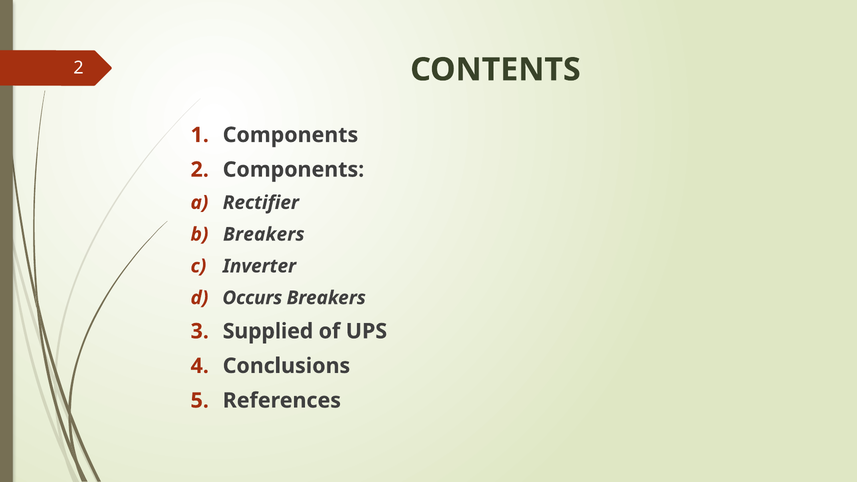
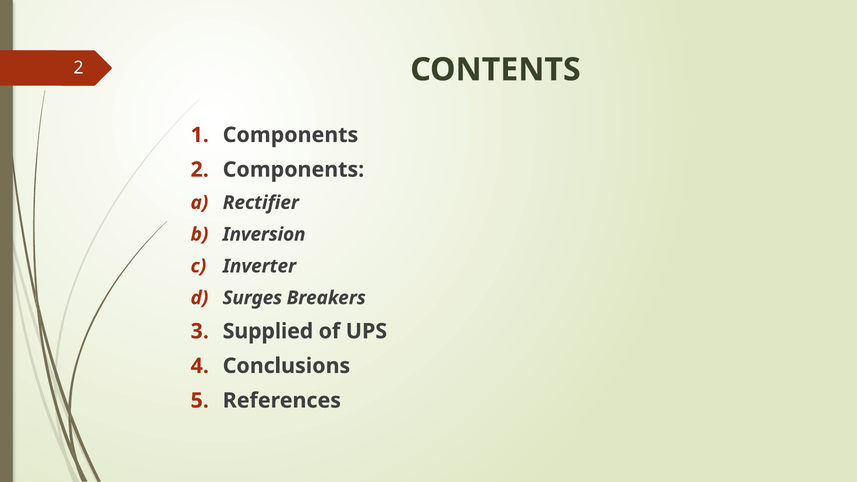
Breakers: Breakers -> Inversion (264, 234)
Occurs: Occurs -> Surges (252, 298)
